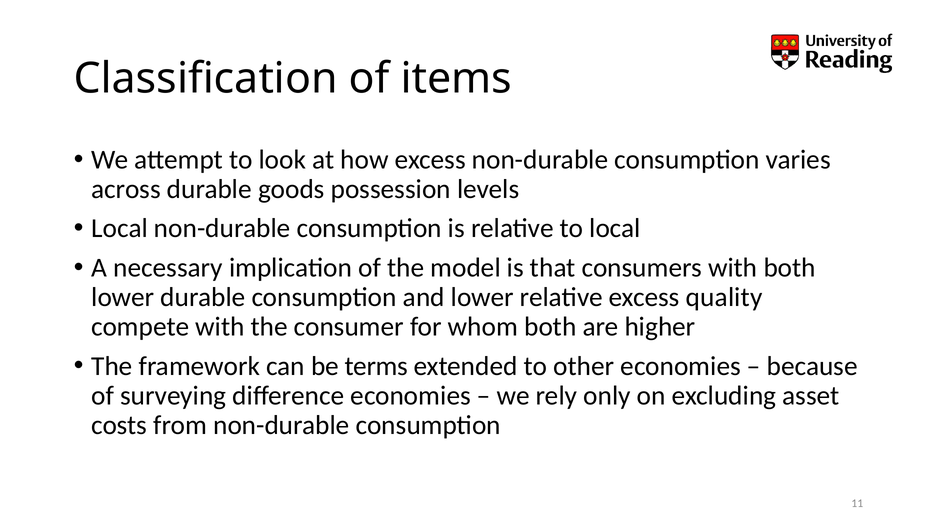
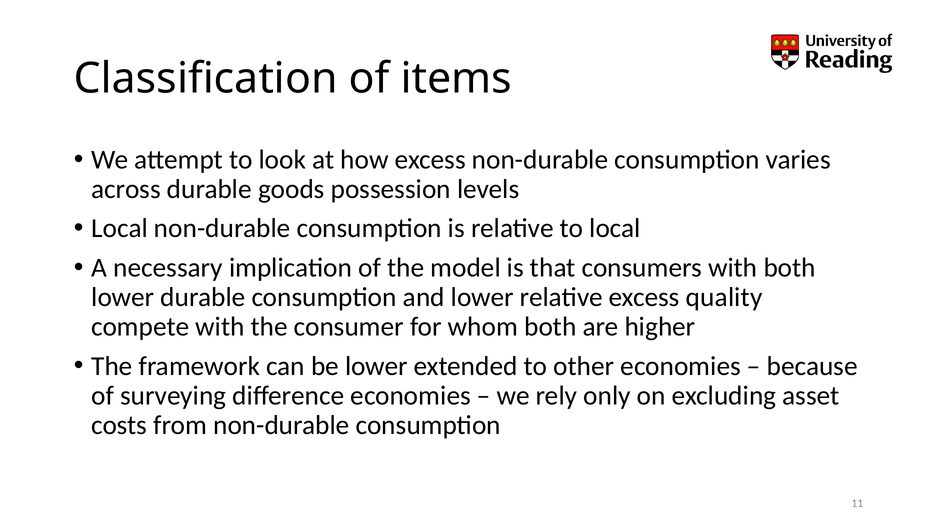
be terms: terms -> lower (376, 366)
